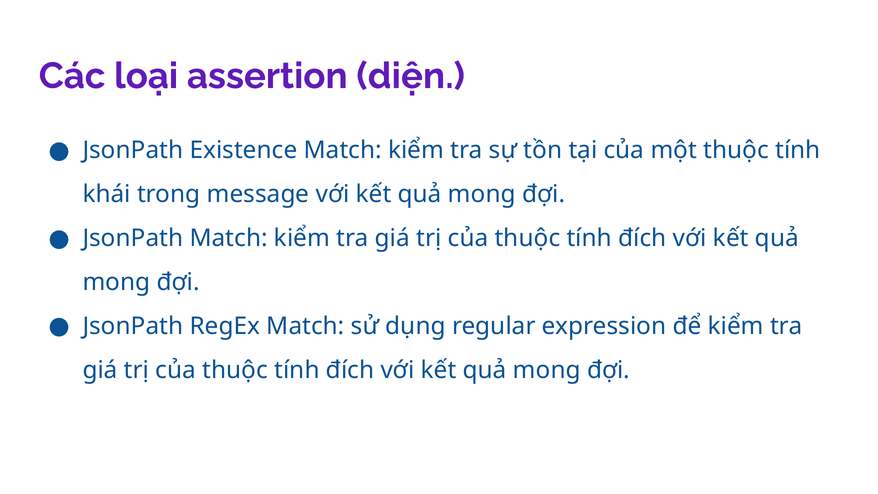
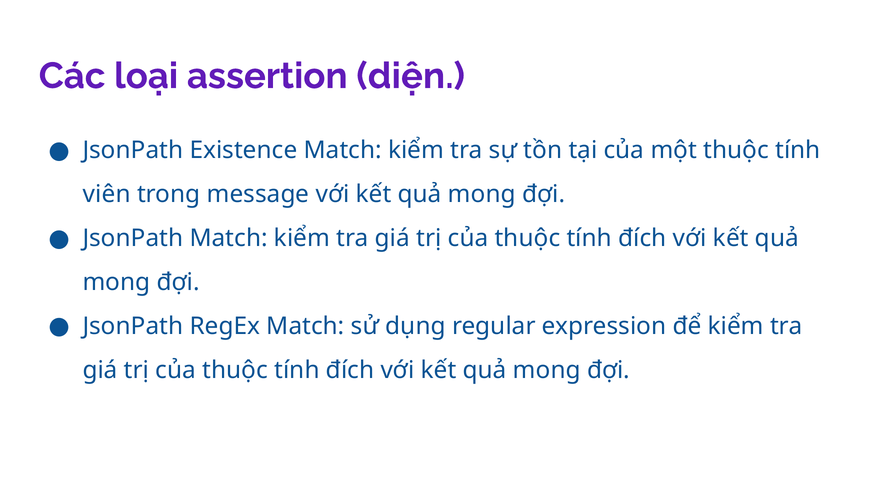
khái: khái -> viên (107, 194)
